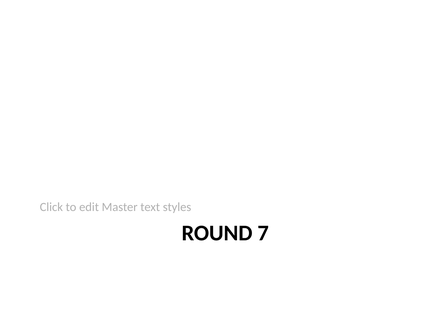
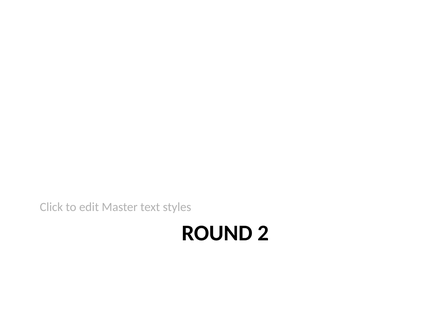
7: 7 -> 2 (263, 233)
